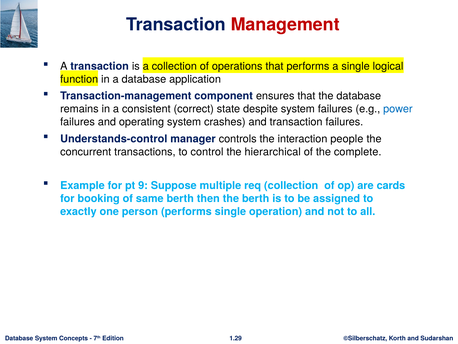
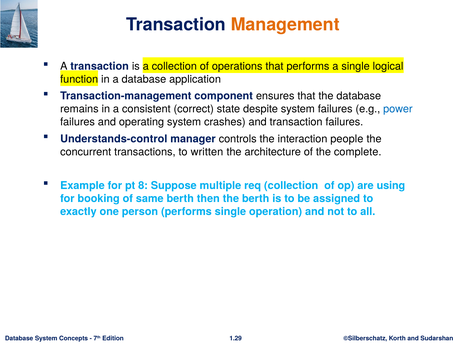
Management colour: red -> orange (285, 25)
control: control -> written (207, 152)
hierarchical: hierarchical -> architecture (273, 152)
9: 9 -> 8 (143, 185)
cards: cards -> using (391, 185)
